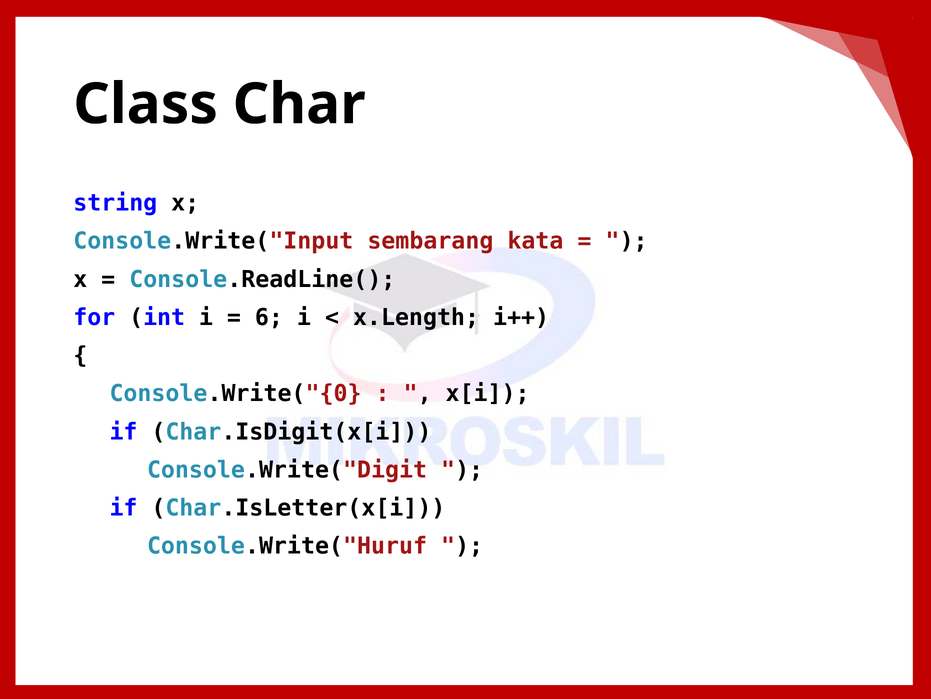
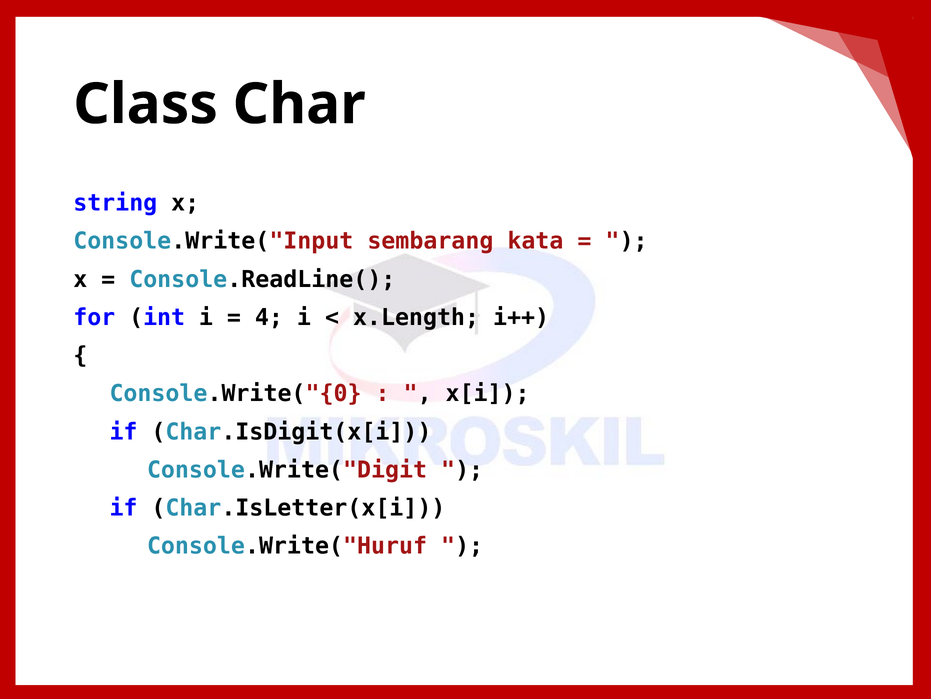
6: 6 -> 4 (269, 317)
